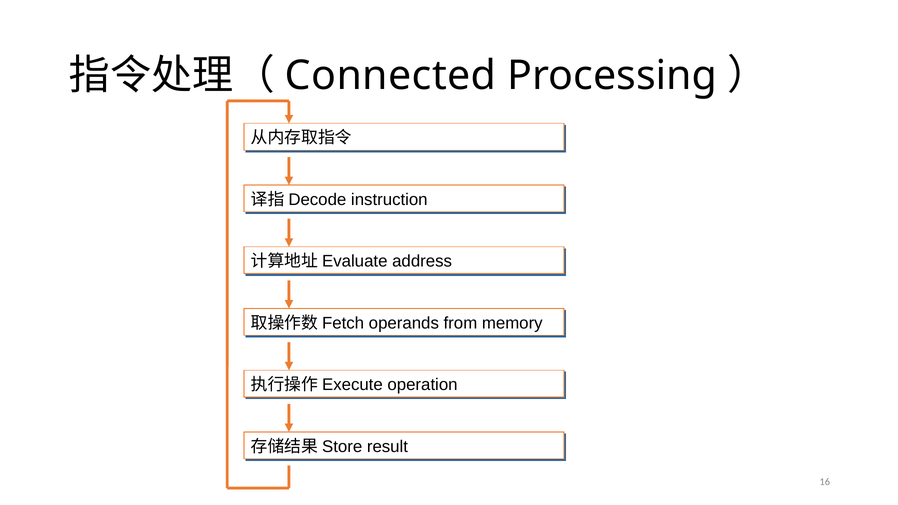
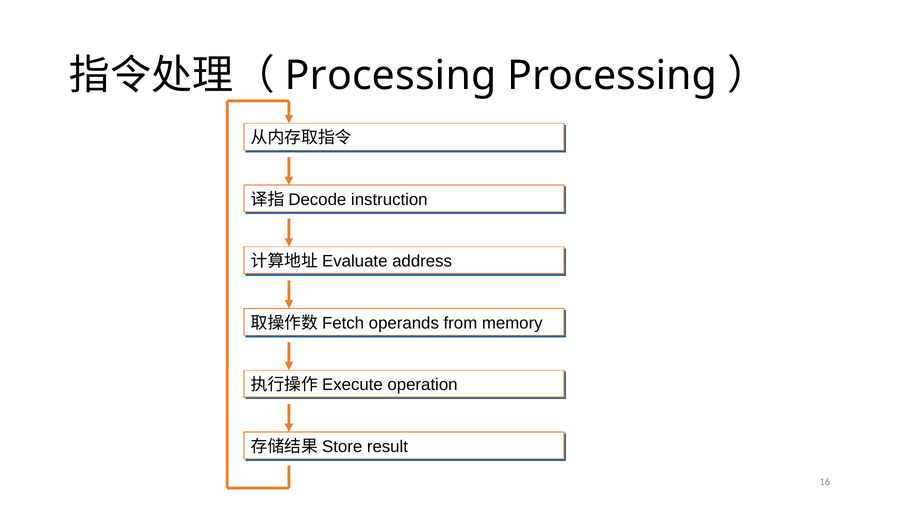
Connected: Connected -> Processing (391, 76)
